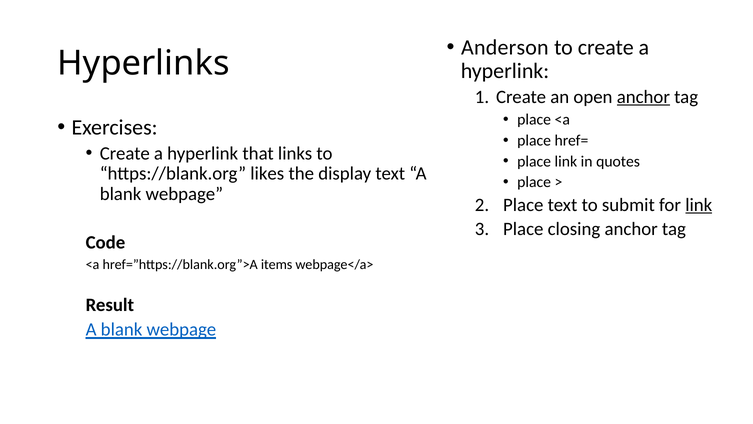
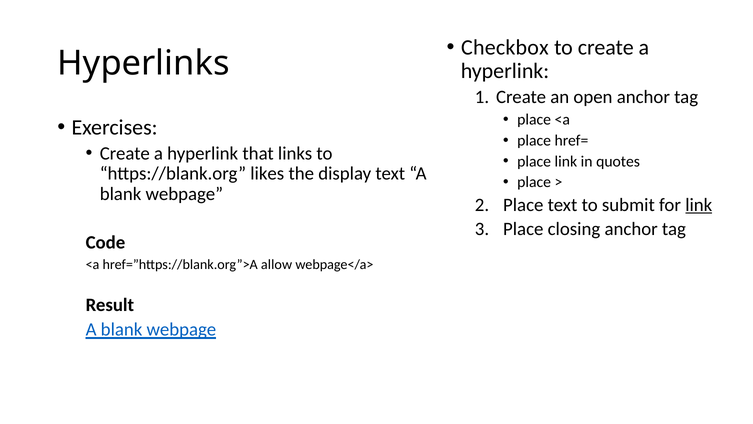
Anderson: Anderson -> Checkbox (505, 47)
anchor underline: present -> none (643, 97)
items: items -> allow (277, 264)
